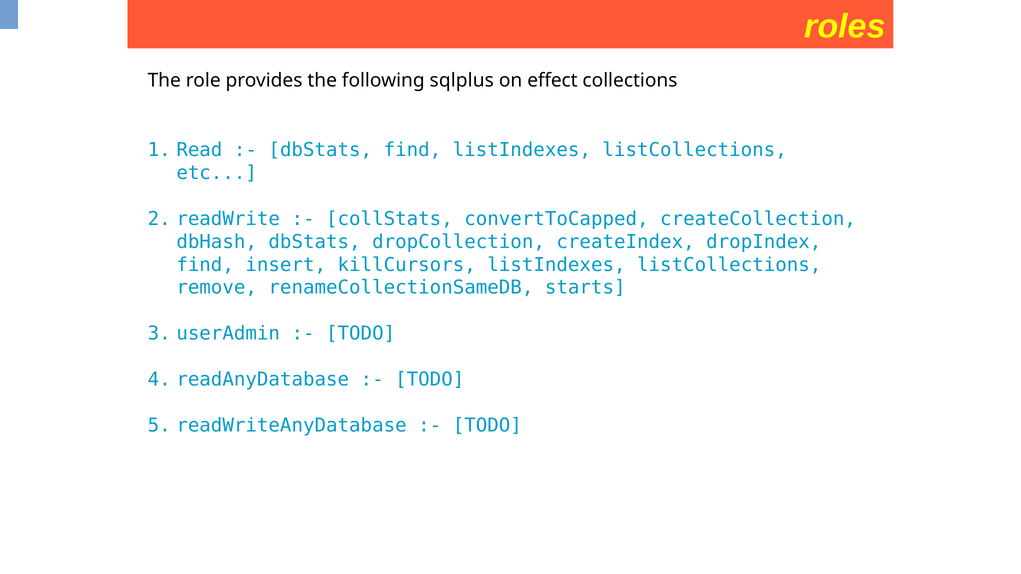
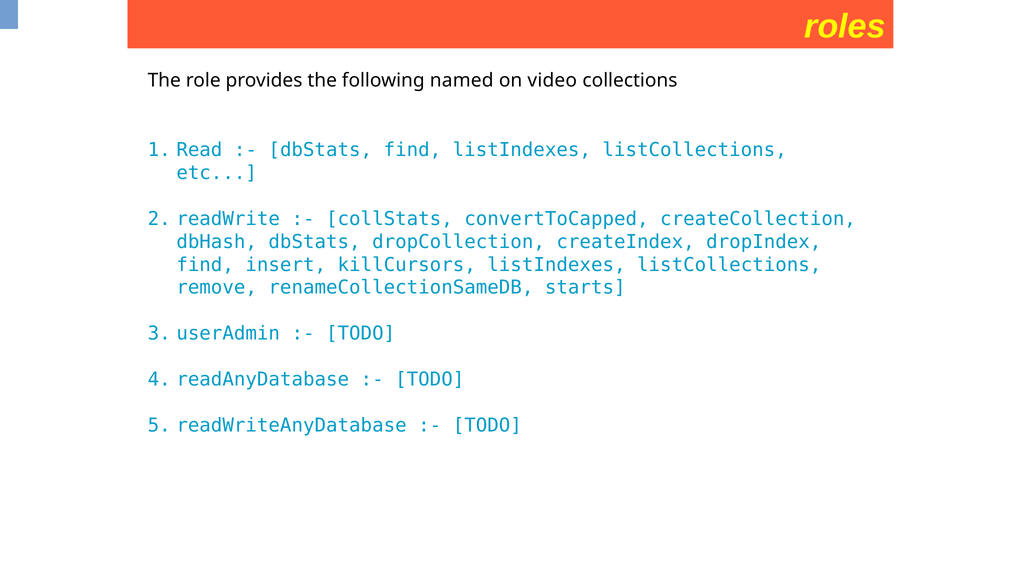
sqlplus: sqlplus -> named (462, 80)
effect: effect -> video (552, 80)
